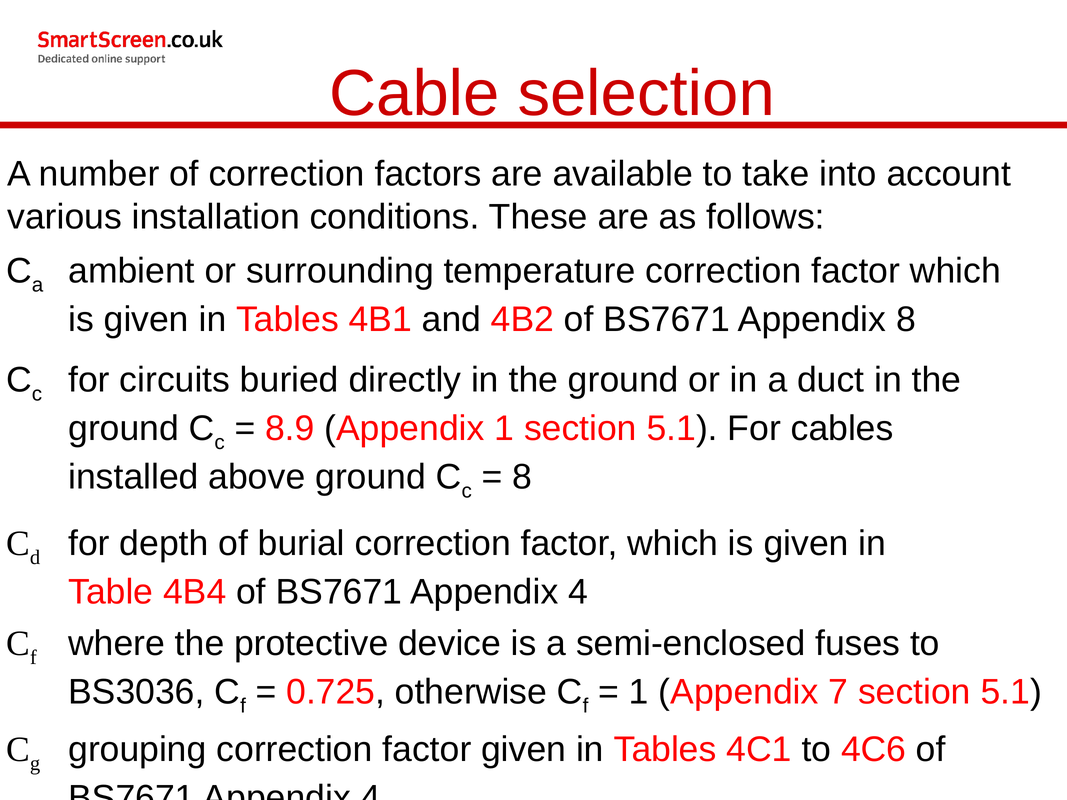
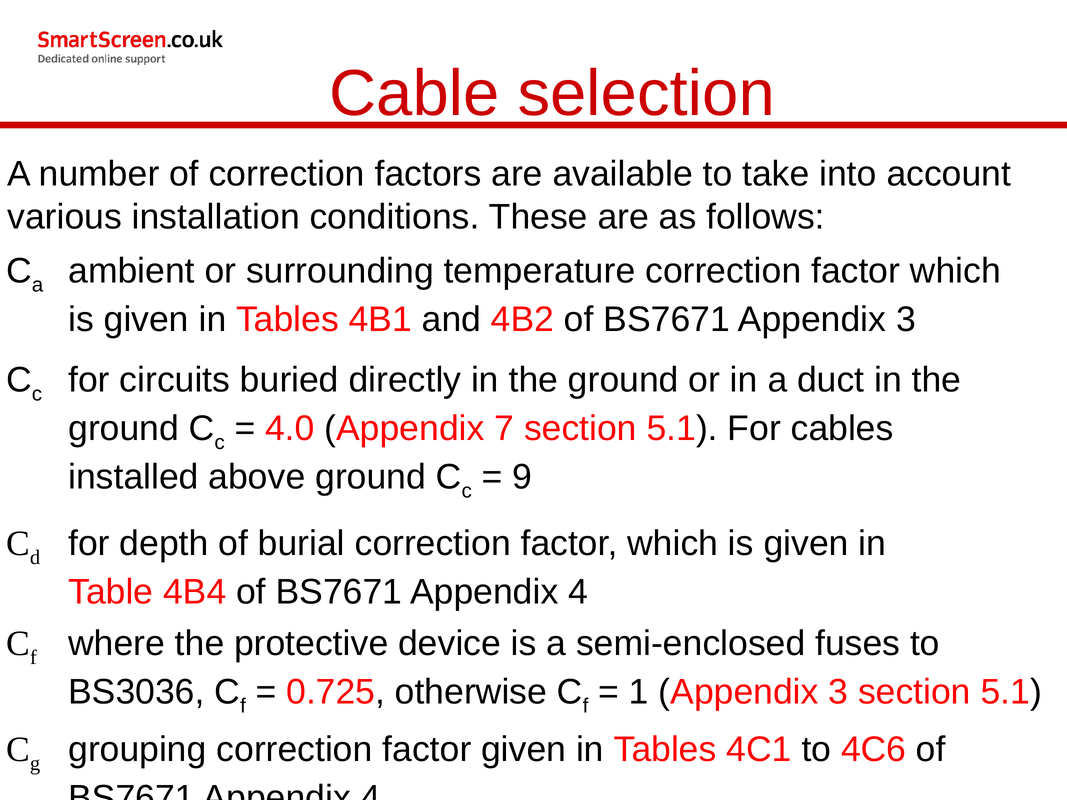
BS7671 Appendix 8: 8 -> 3 (906, 320)
8.9: 8.9 -> 4.0 (290, 429)
Appendix 1: 1 -> 7 (504, 429)
8: 8 -> 9 (522, 477)
1 Appendix 7: 7 -> 3 (838, 692)
